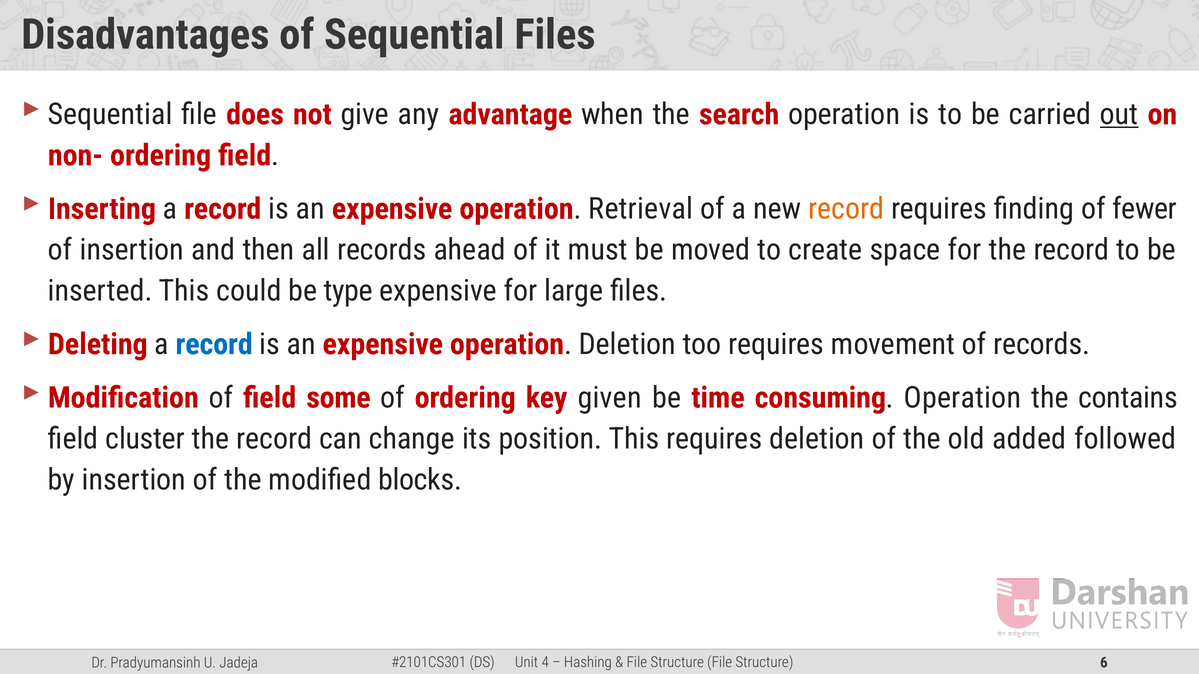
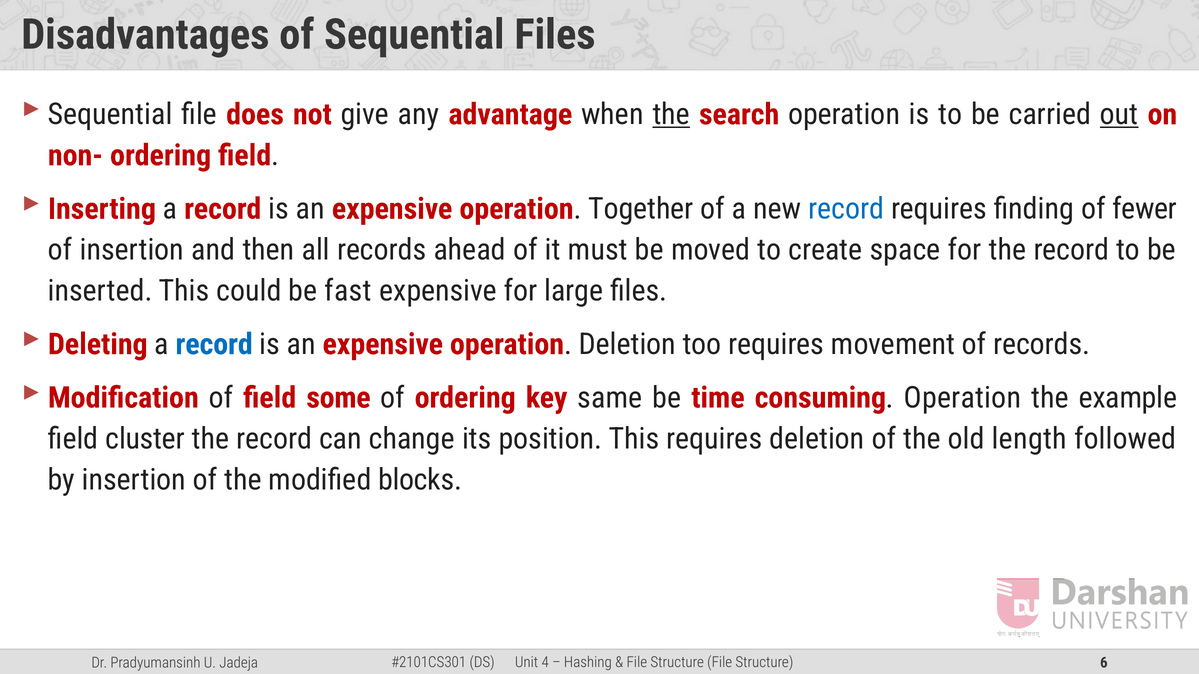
the underline: none -> present (671, 115)
Retrieval: Retrieval -> Together (641, 209)
record colour: orange -> blue (846, 209)
type: type -> fast (348, 291)
given: given -> same (610, 398)
contains: contains -> example (1128, 398)
added: added -> length (1029, 439)
